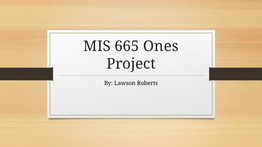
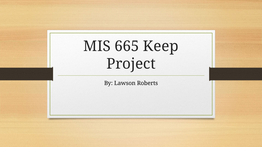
Ones: Ones -> Keep (161, 46)
